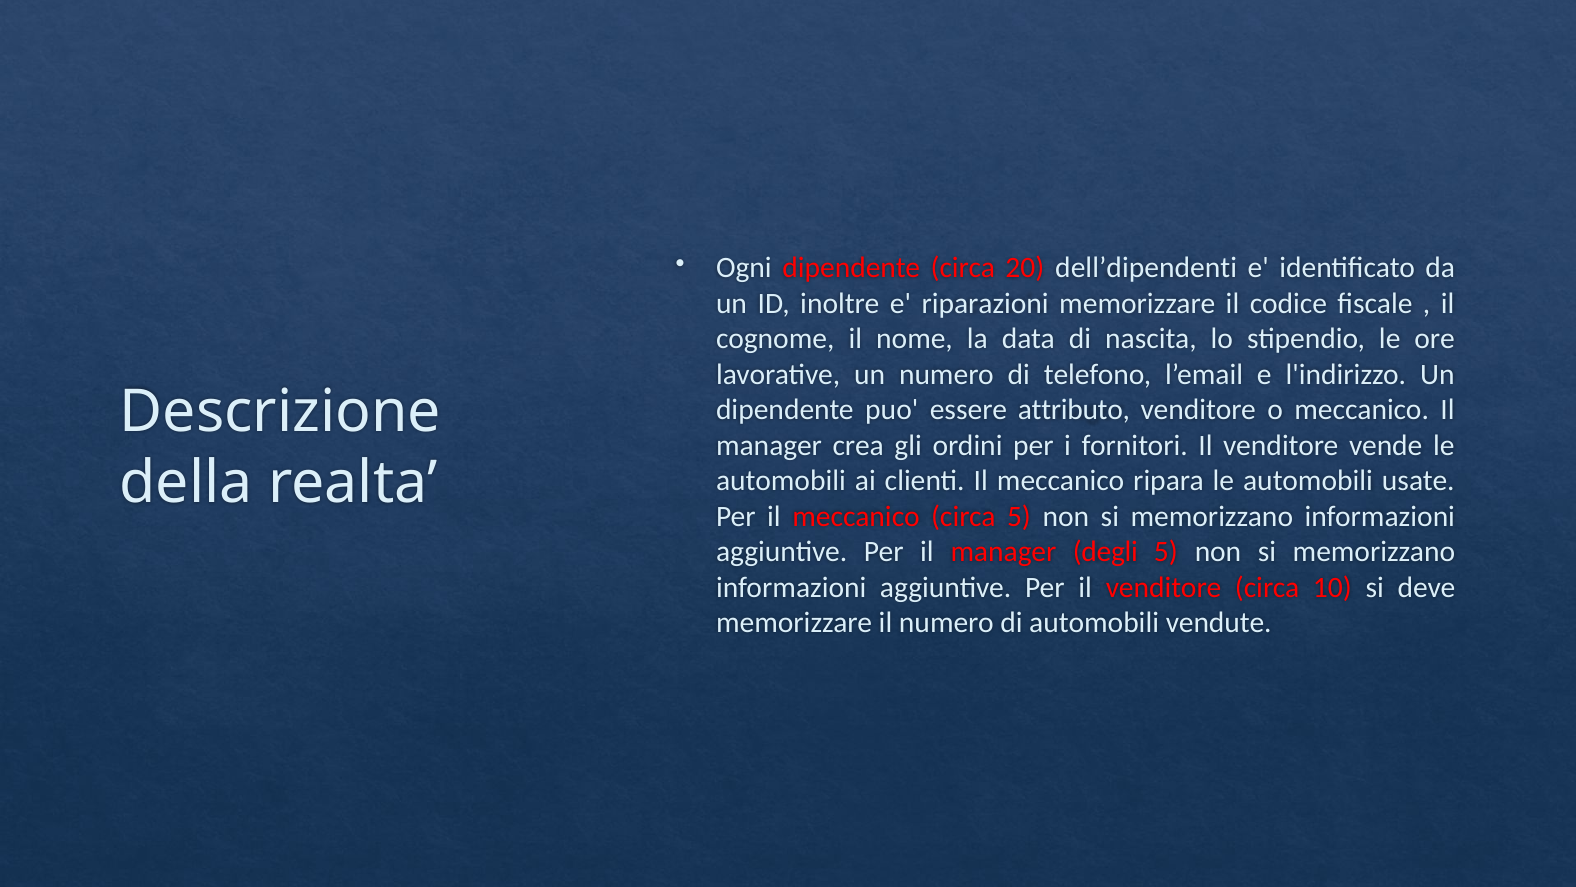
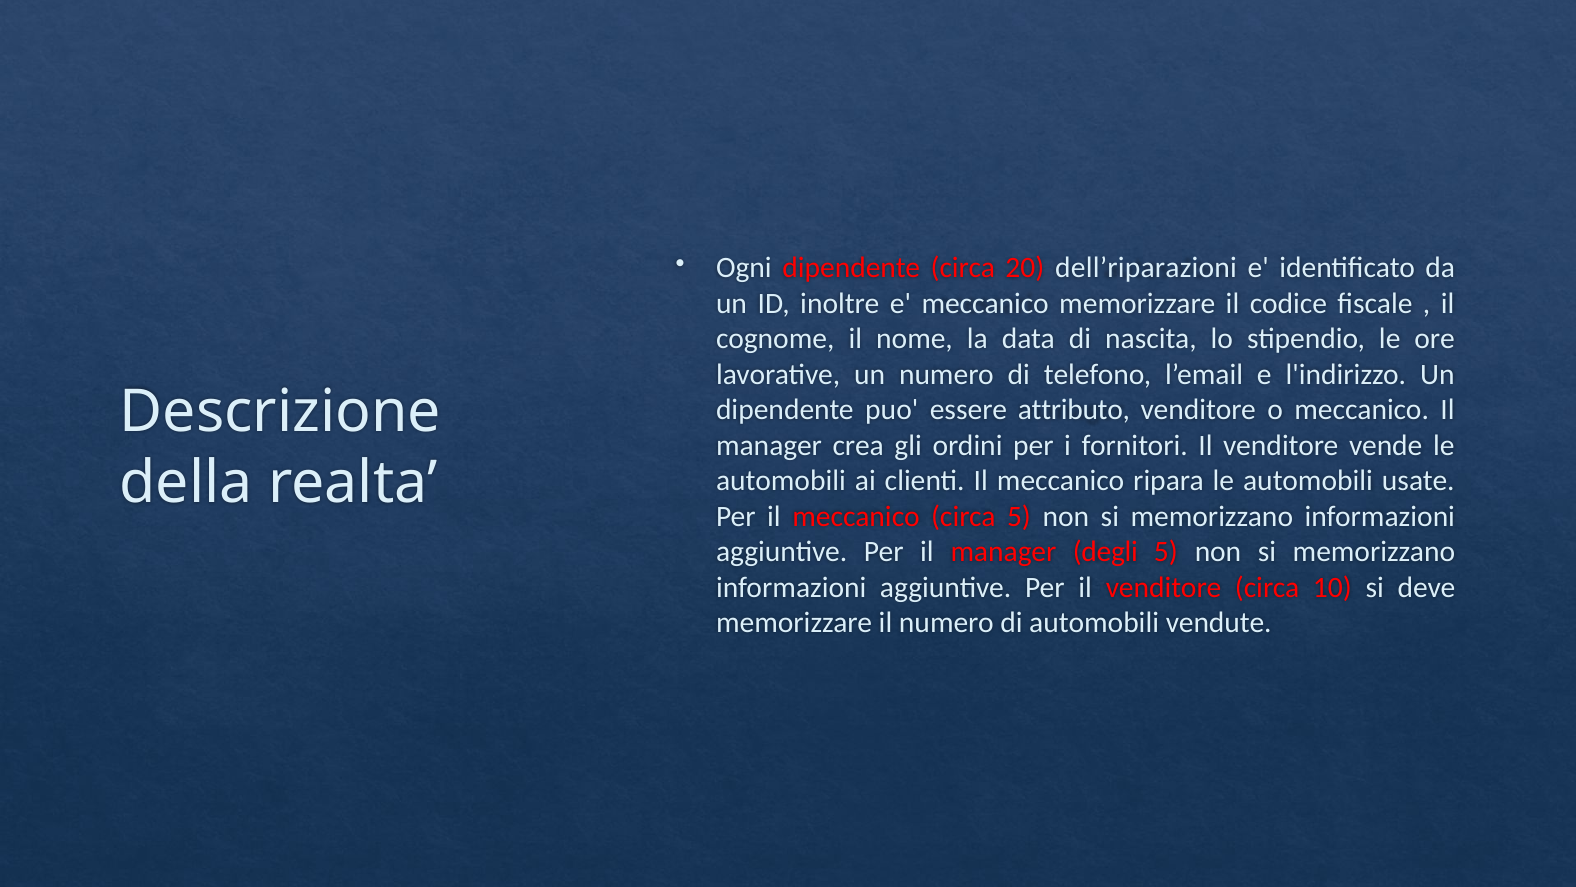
dell’dipendenti: dell’dipendenti -> dell’riparazioni (1146, 268)
e riparazioni: riparazioni -> meccanico (985, 303)
